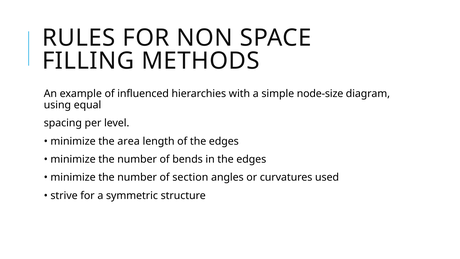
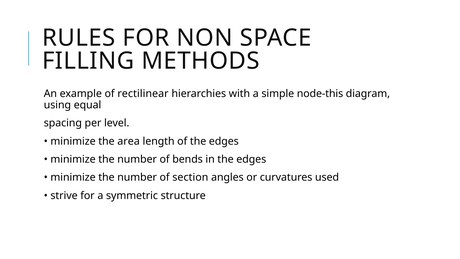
influenced: influenced -> rectilinear (143, 94)
node-size: node-size -> node-this (320, 94)
